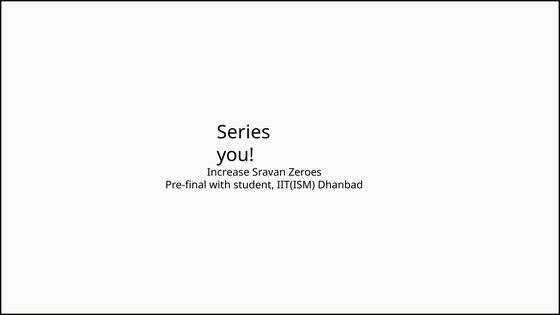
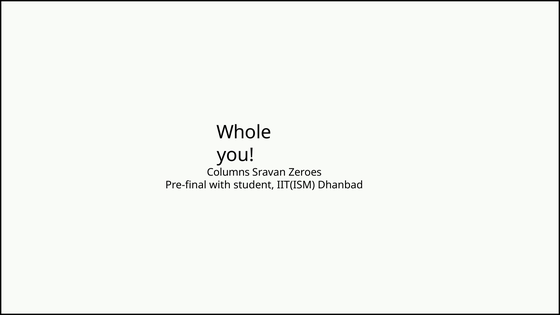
Series: Series -> Whole (244, 132)
Increase: Increase -> Columns (228, 173)
